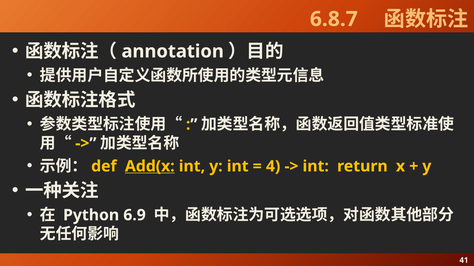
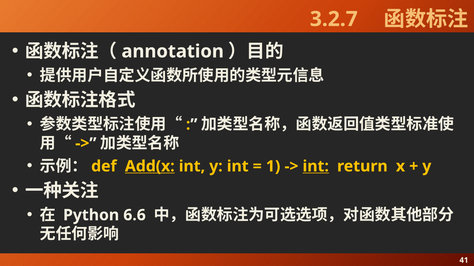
6.8.7: 6.8.7 -> 3.2.7 (334, 19)
4: 4 -> 1 (273, 167)
int underline: none -> present (316, 167)
6.9: 6.9 -> 6.6 (135, 216)
